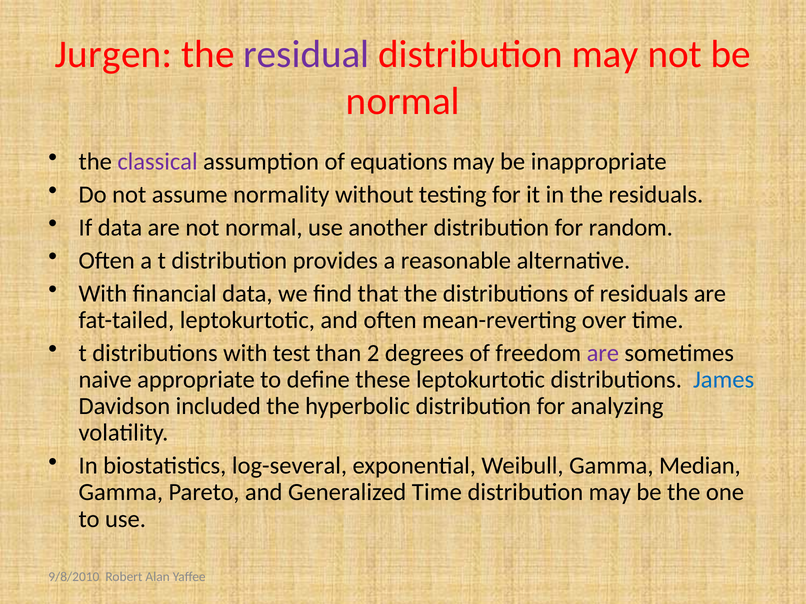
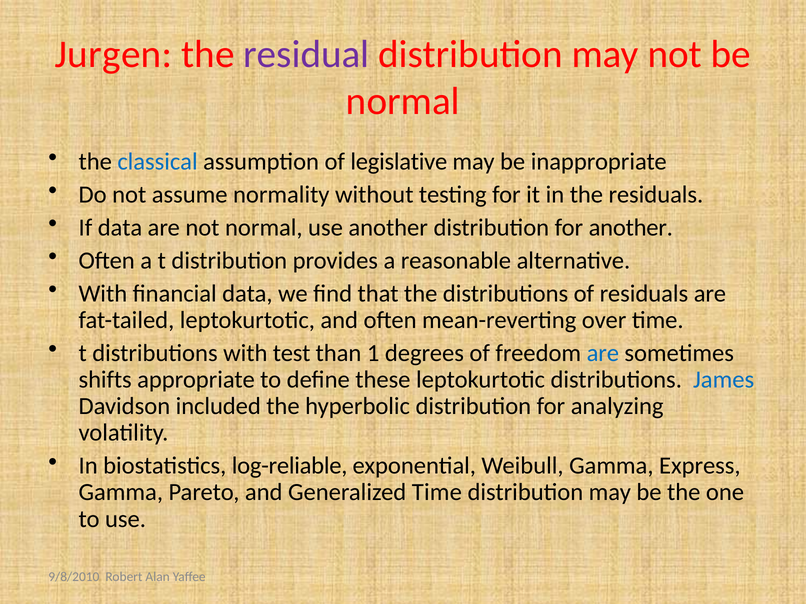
classical colour: purple -> blue (158, 162)
equations: equations -> legislative (399, 162)
for random: random -> another (631, 228)
2: 2 -> 1 (373, 353)
are colour: purple -> blue (603, 353)
naive: naive -> shifts (105, 380)
log-several: log-several -> log-reliable (290, 466)
Median: Median -> Express (700, 466)
